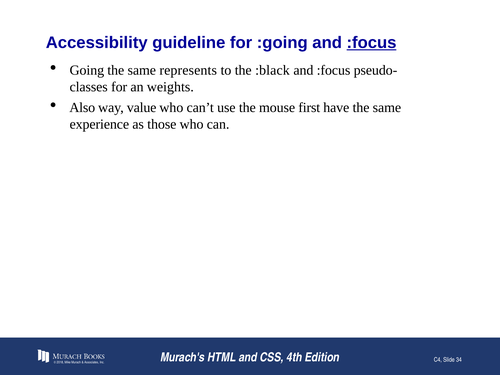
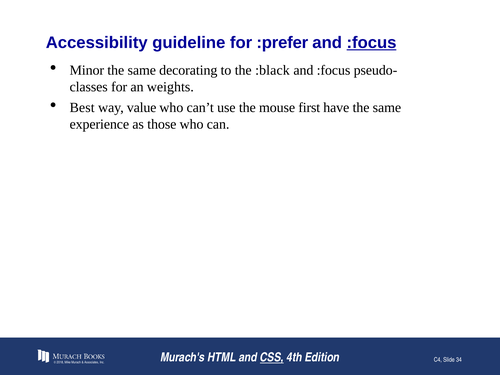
:going: :going -> :prefer (282, 43)
Going: Going -> Minor (87, 70)
represents: represents -> decorating (188, 70)
Also: Also -> Best (82, 108)
CSS underline: none -> present (272, 358)
